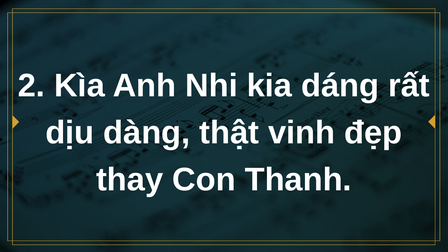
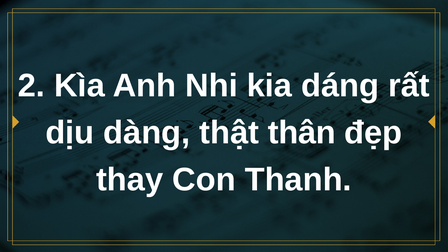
vinh: vinh -> thân (302, 133)
